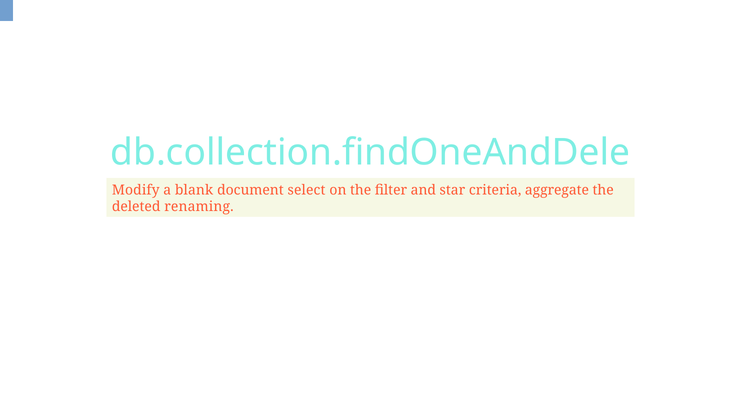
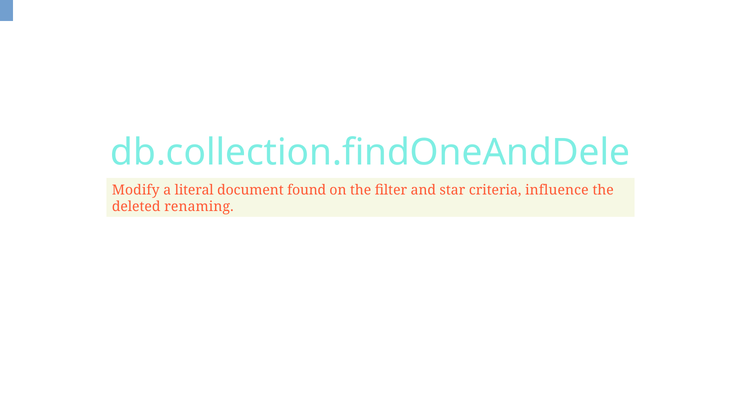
blank: blank -> literal (194, 190)
select: select -> found (307, 190)
aggregate: aggregate -> influence (557, 190)
